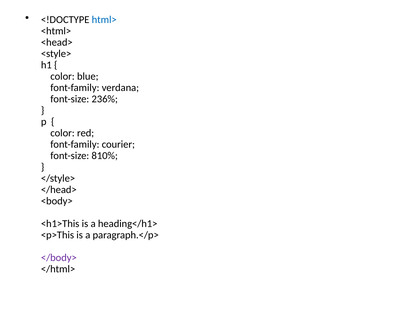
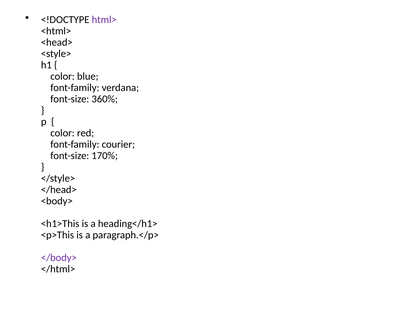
html> colour: blue -> purple (104, 20)
236%: 236% -> 360% (105, 99)
810%: 810% -> 170% (105, 156)
